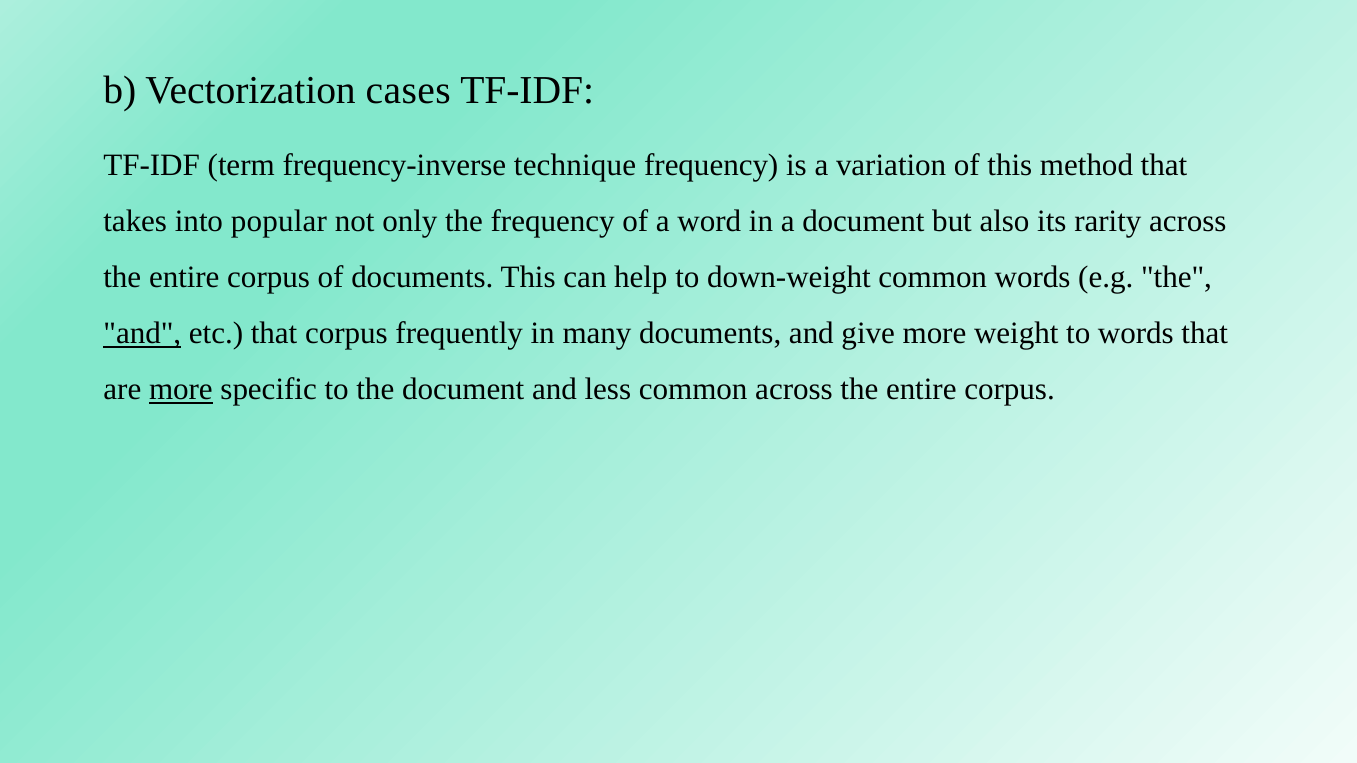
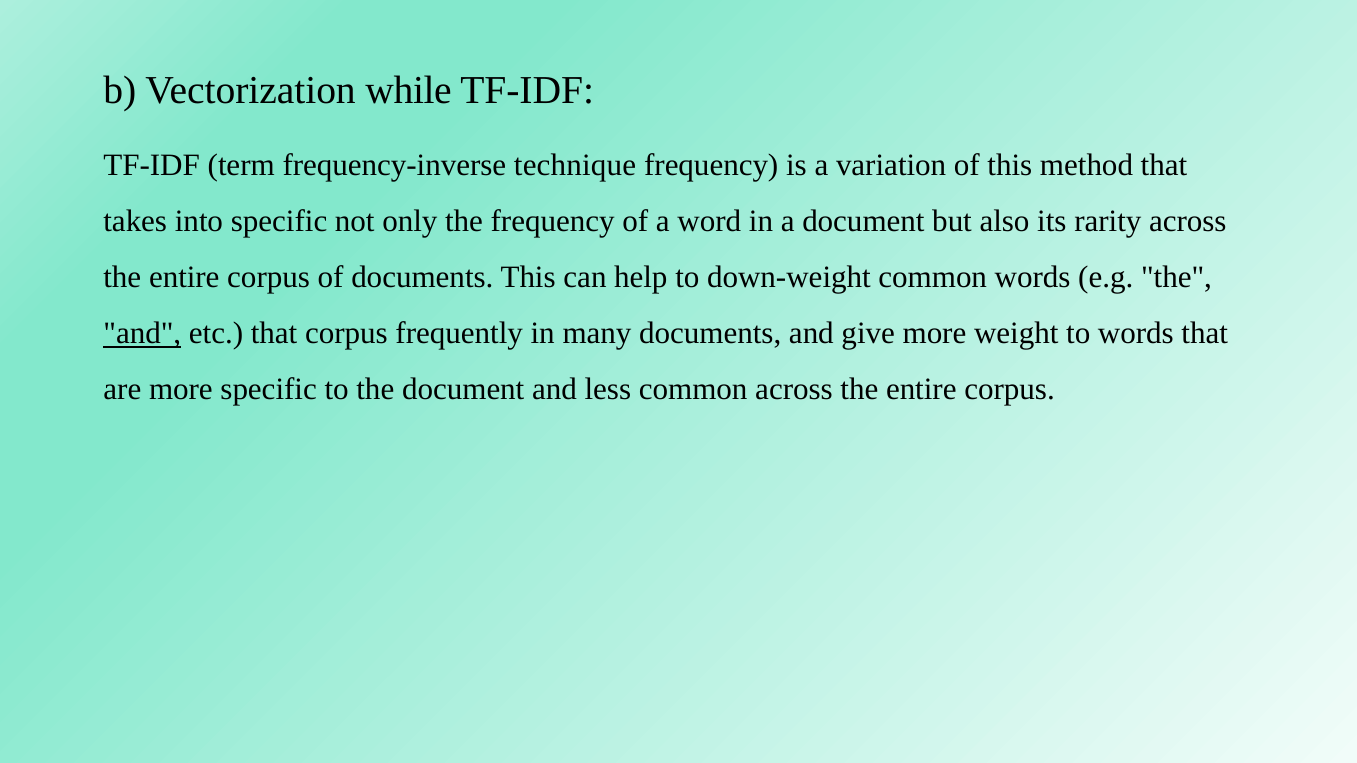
cases: cases -> while (409, 90)
into popular: popular -> specific (279, 222)
more underline: present -> none (181, 389)
